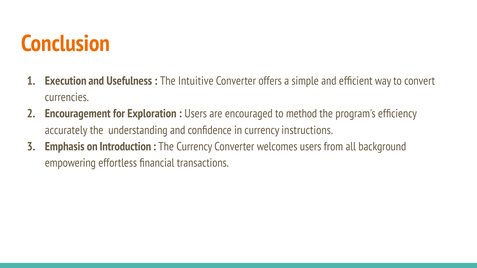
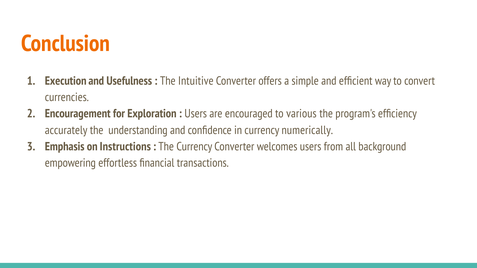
method: method -> various (301, 114)
instructions: instructions -> numerically (307, 130)
Introduction: Introduction -> Instructions (125, 147)
